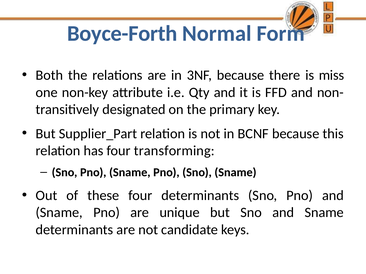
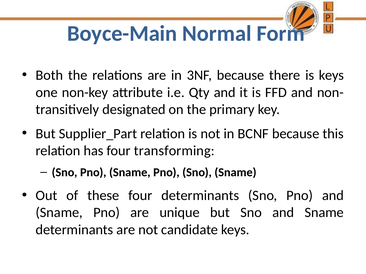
Boyce-Forth: Boyce-Forth -> Boyce-Main (122, 34)
is miss: miss -> keys (331, 75)
